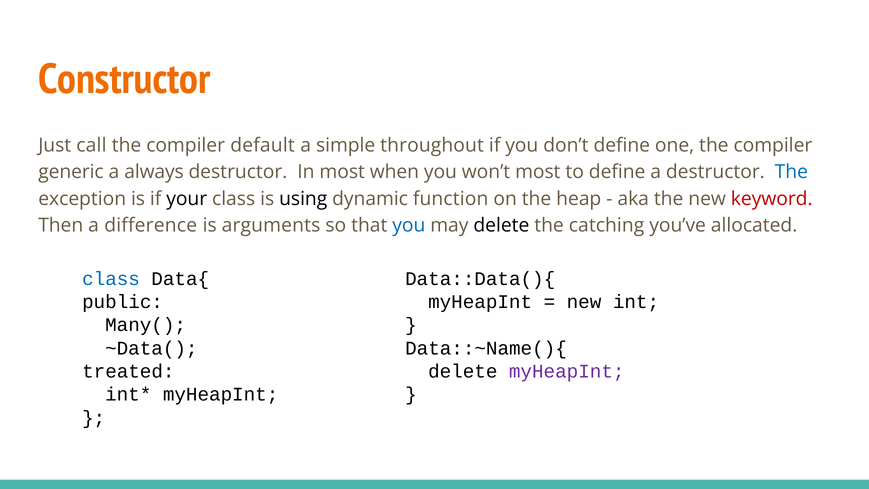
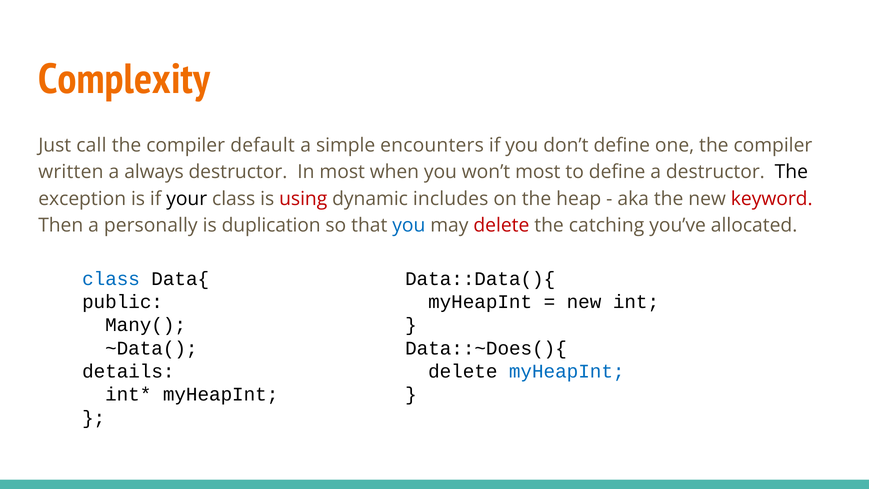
Constructor: Constructor -> Complexity (124, 79)
throughout: throughout -> encounters (432, 145)
generic: generic -> written (71, 172)
The colour: blue -> black (791, 172)
using colour: black -> red (303, 199)
function: function -> includes (451, 199)
difference: difference -> personally (151, 225)
arguments: arguments -> duplication (271, 225)
delete colour: black -> red (501, 225)
Data::~Name(){: Data::~Name(){ -> Data::~Does(){ (486, 348)
treated: treated -> details (128, 371)
myHeapInt colour: purple -> blue (567, 371)
